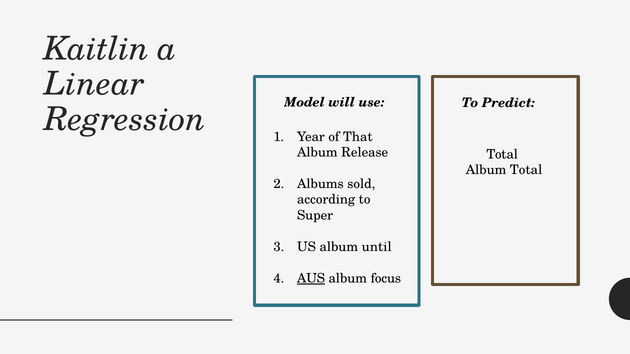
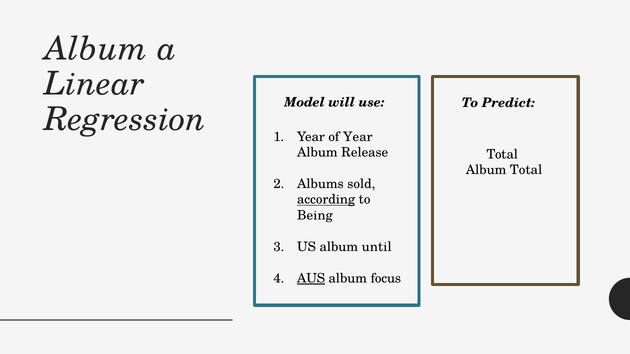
Kaitlin: Kaitlin -> Album (96, 49)
of That: That -> Year (358, 137)
according underline: none -> present (326, 200)
Super: Super -> Being (315, 216)
